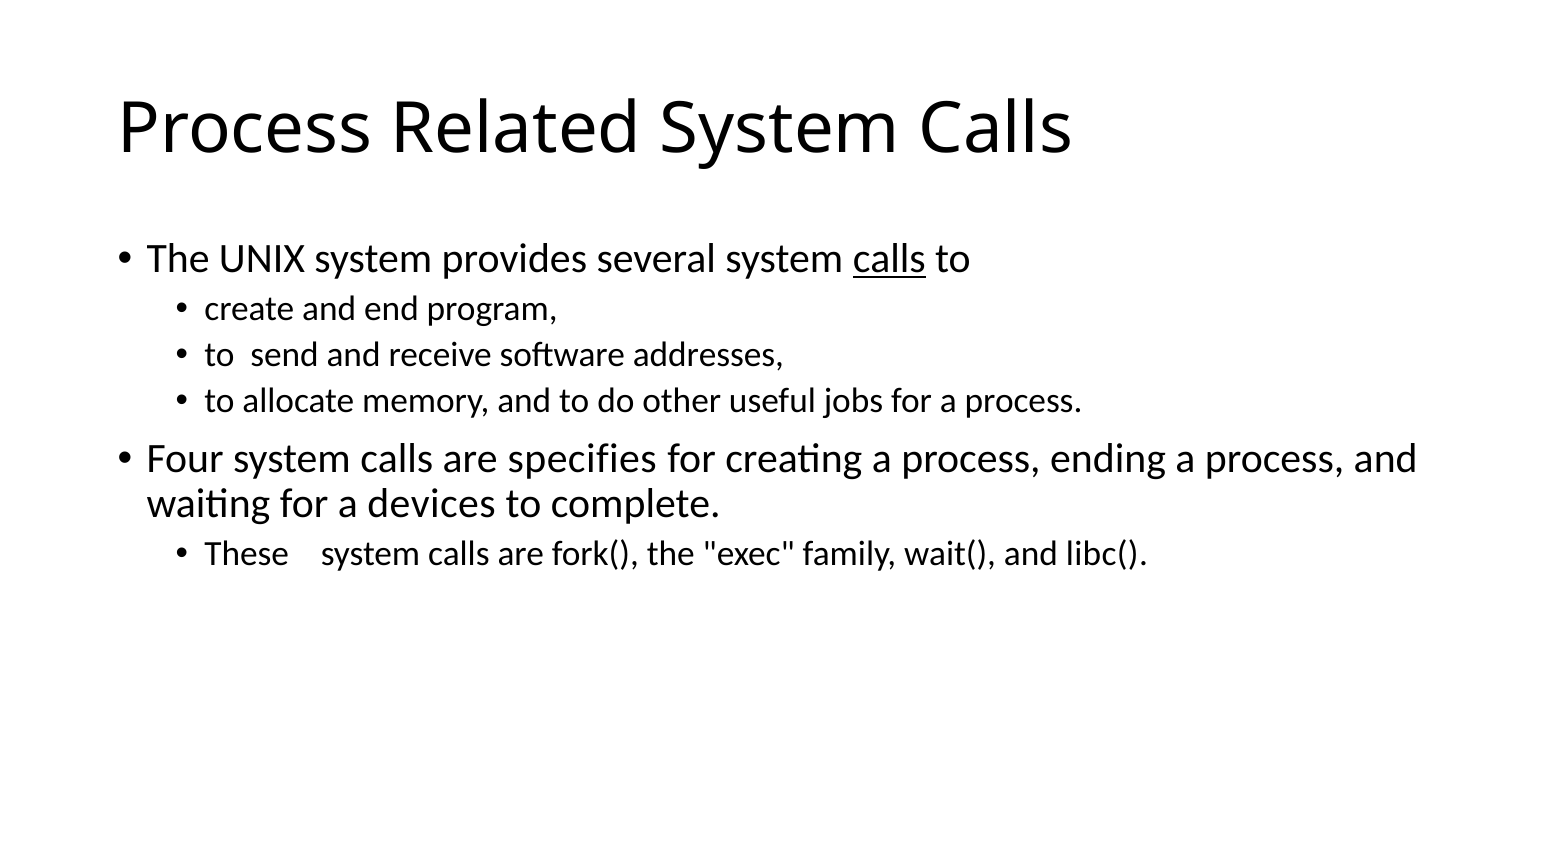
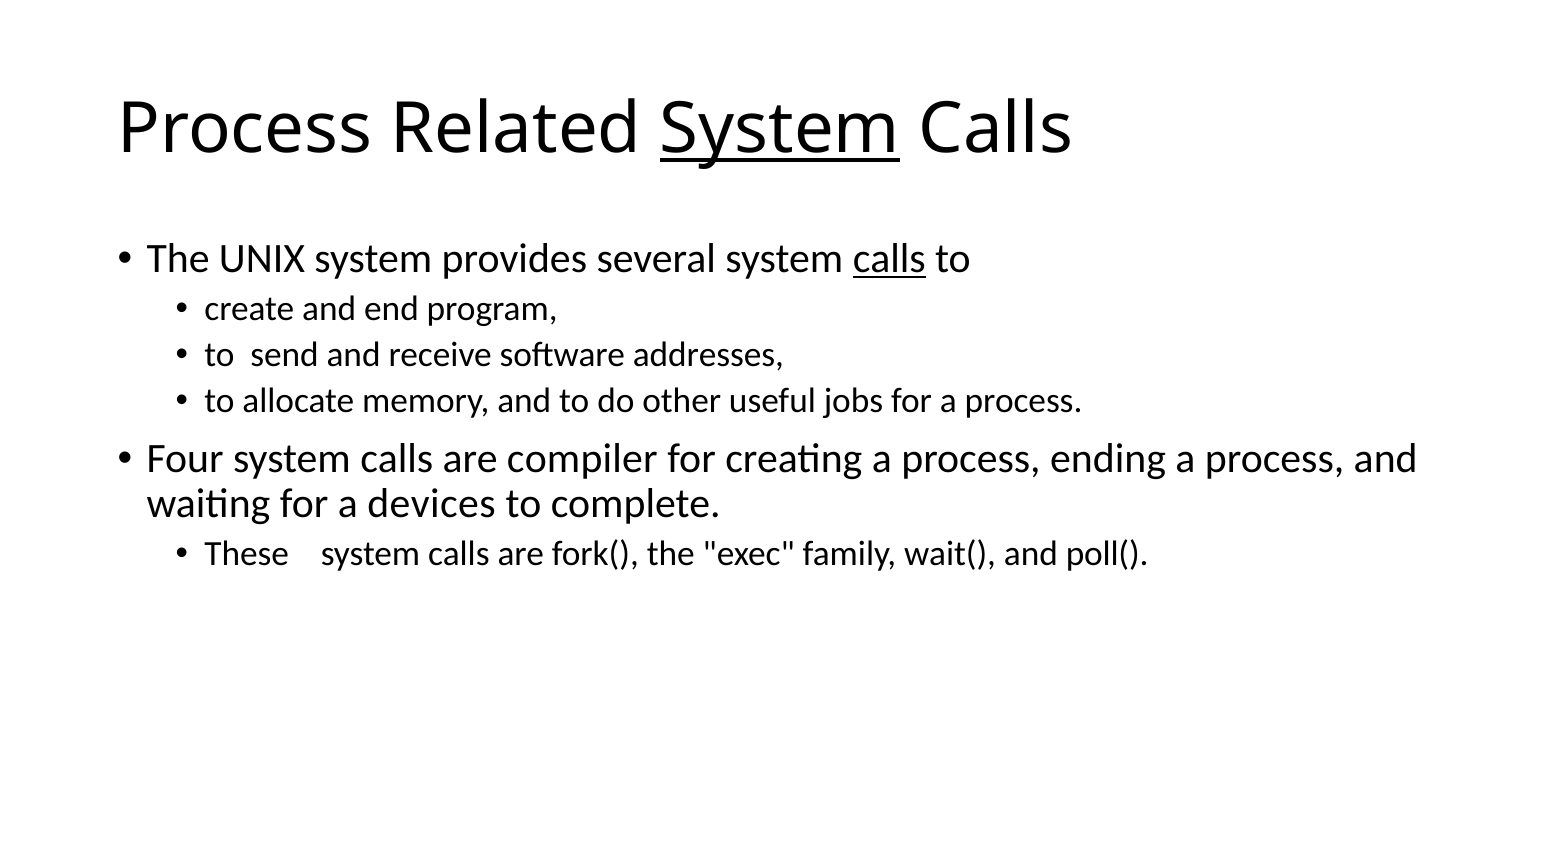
System underline: none -> present (780, 130)
specifies: specifies -> compiler (582, 459)
libc(: libc( -> poll( (1107, 554)
